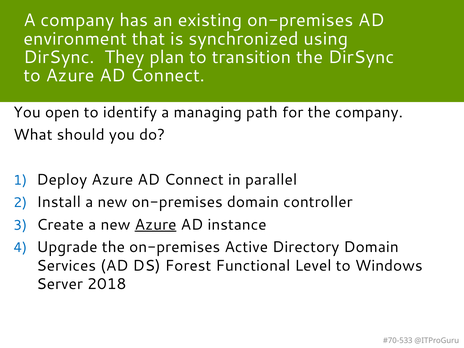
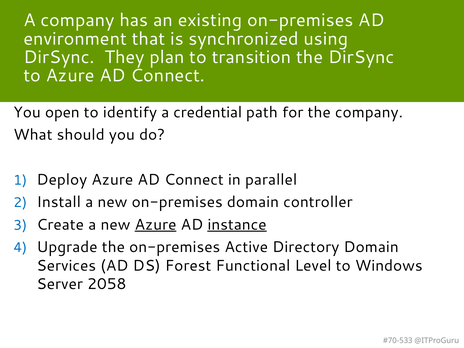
managing: managing -> credential (208, 112)
instance underline: none -> present (237, 225)
2018: 2018 -> 2058 (107, 284)
